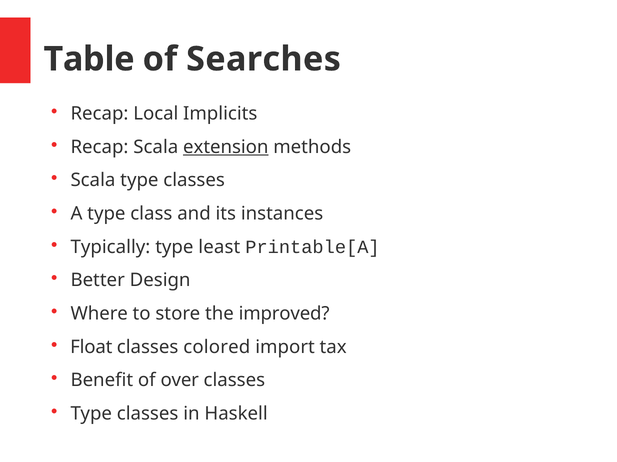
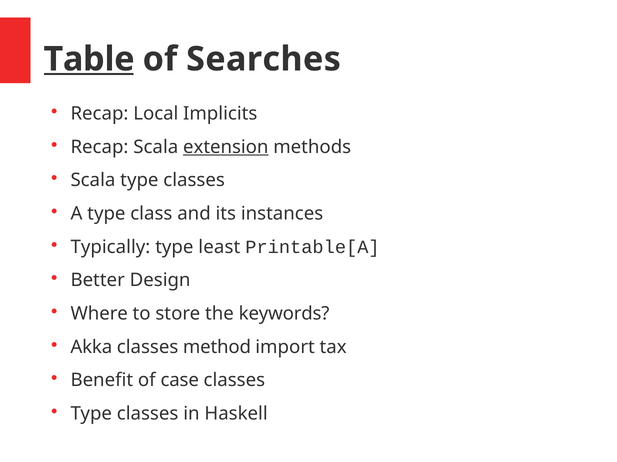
Table underline: none -> present (89, 59)
improved: improved -> keywords (284, 314)
Float: Float -> Akka (91, 348)
colored: colored -> method (217, 348)
over: over -> case (180, 381)
